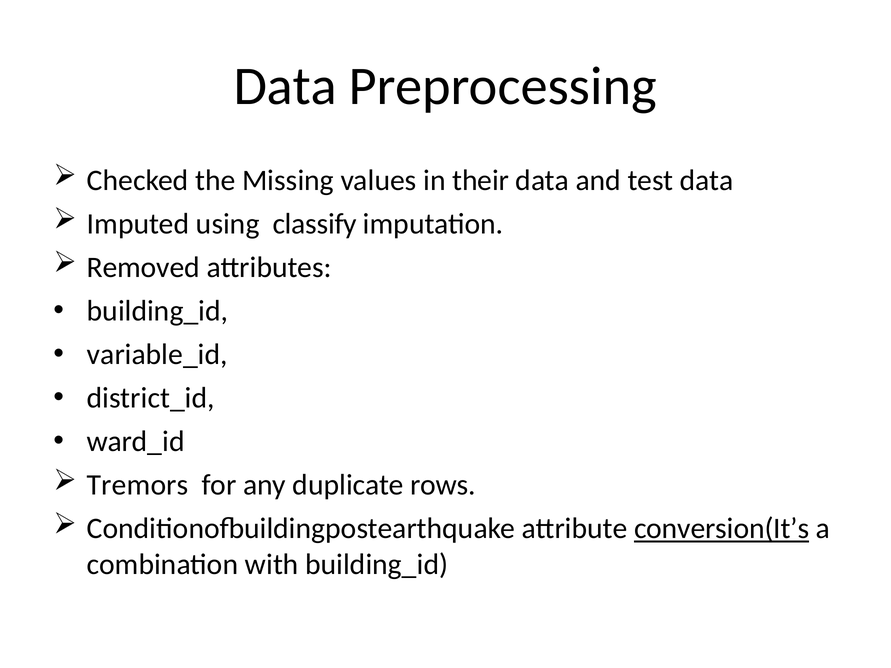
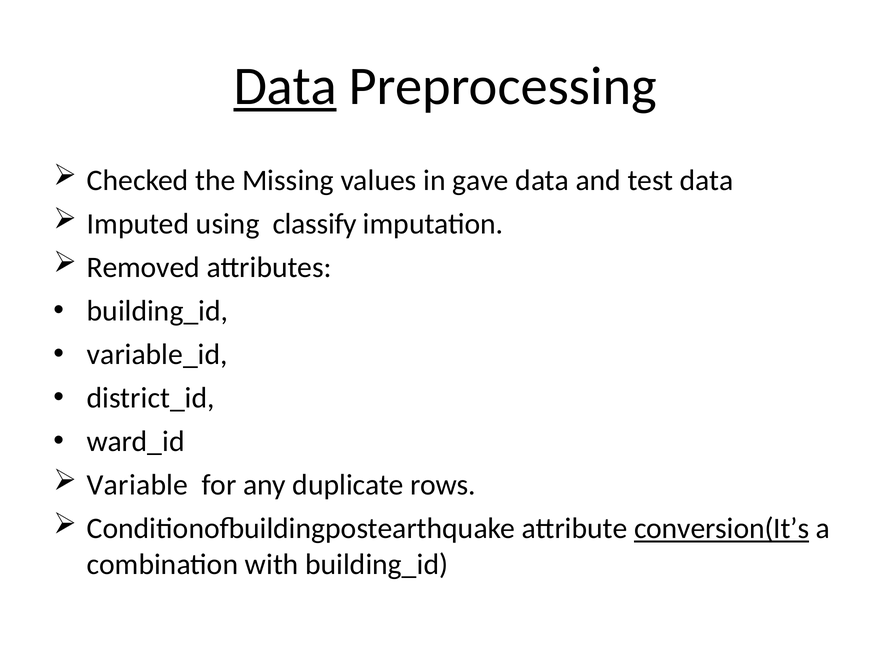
Data underline: none -> present (285, 86)
their: their -> gave (481, 180)
Tremors: Tremors -> Variable (138, 485)
